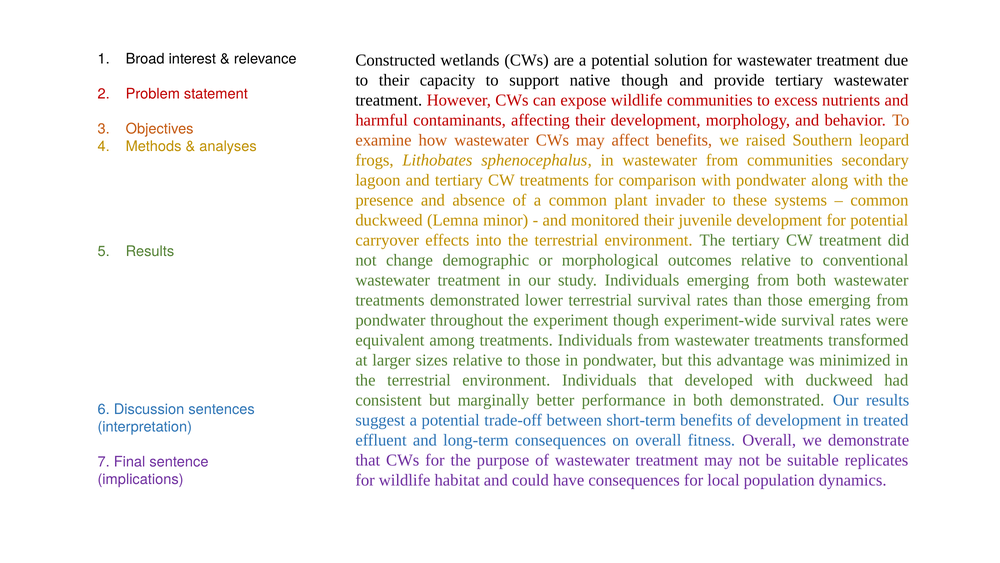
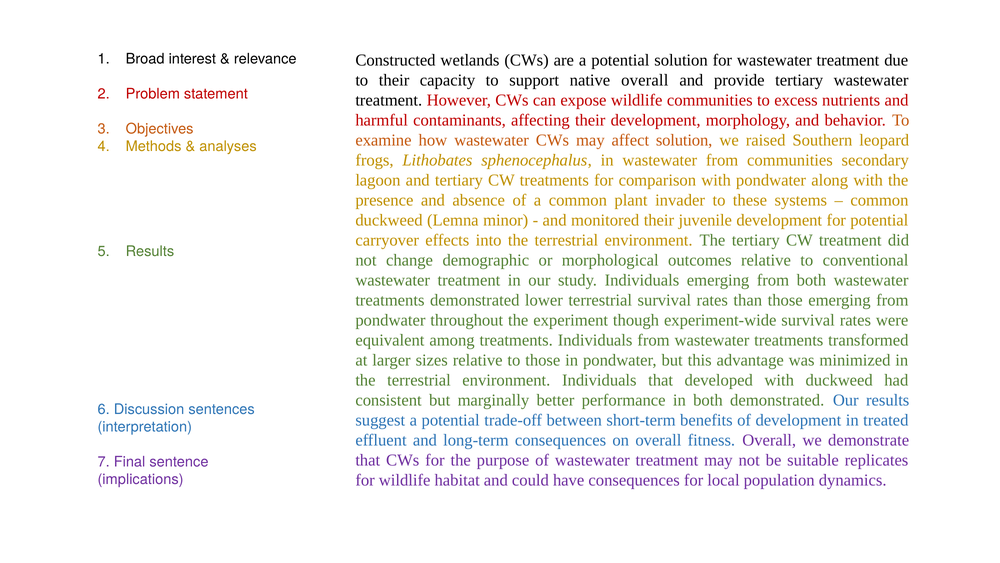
native though: though -> overall (645, 80)
affect benefits: benefits -> solution (684, 140)
